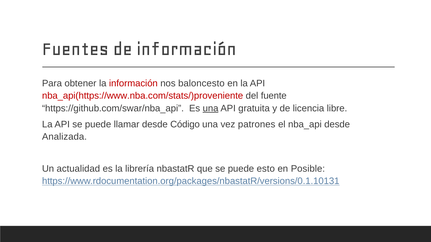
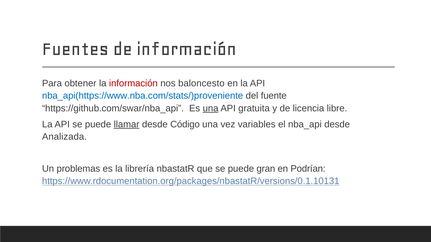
nba_api(https://www.nba.com/stats/)proveniente colour: red -> blue (143, 96)
llamar underline: none -> present (127, 124)
patrones: patrones -> variables (257, 124)
actualidad: actualidad -> problemas (78, 169)
esto: esto -> gran (266, 169)
Posible: Posible -> Podrían (308, 169)
